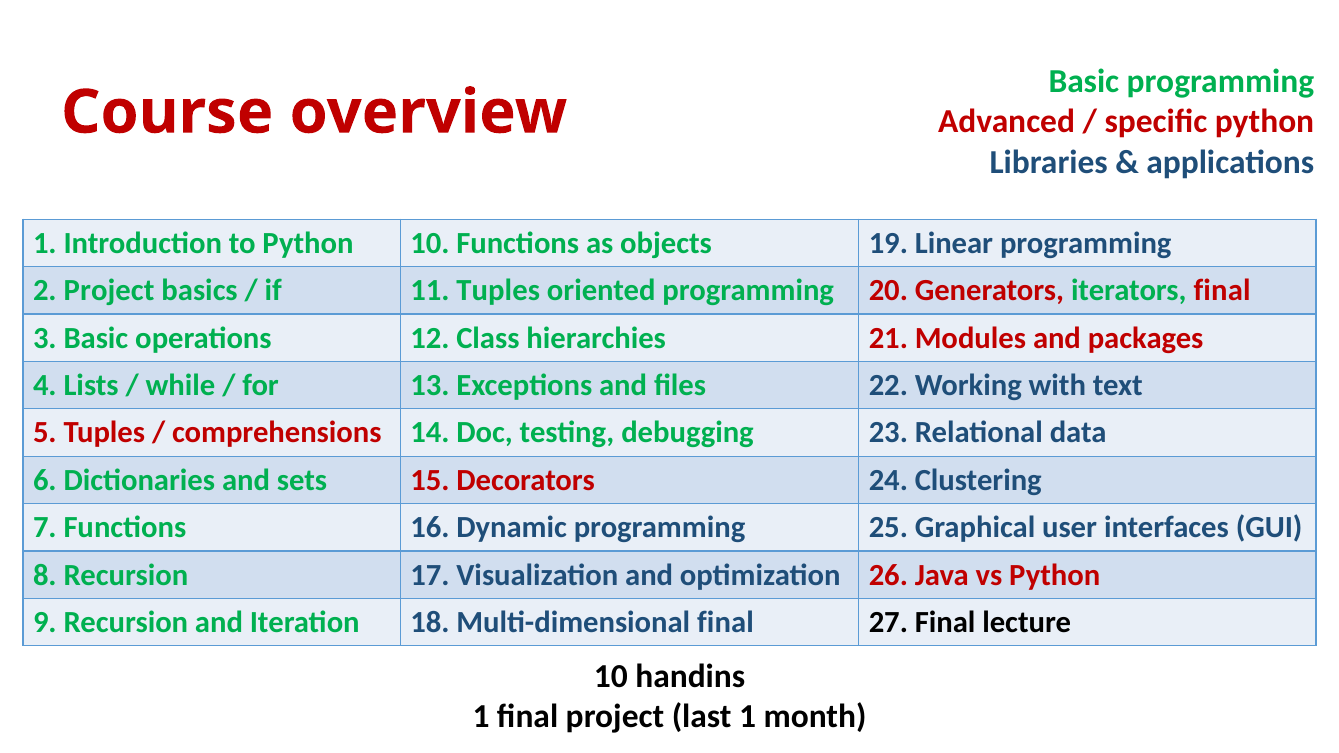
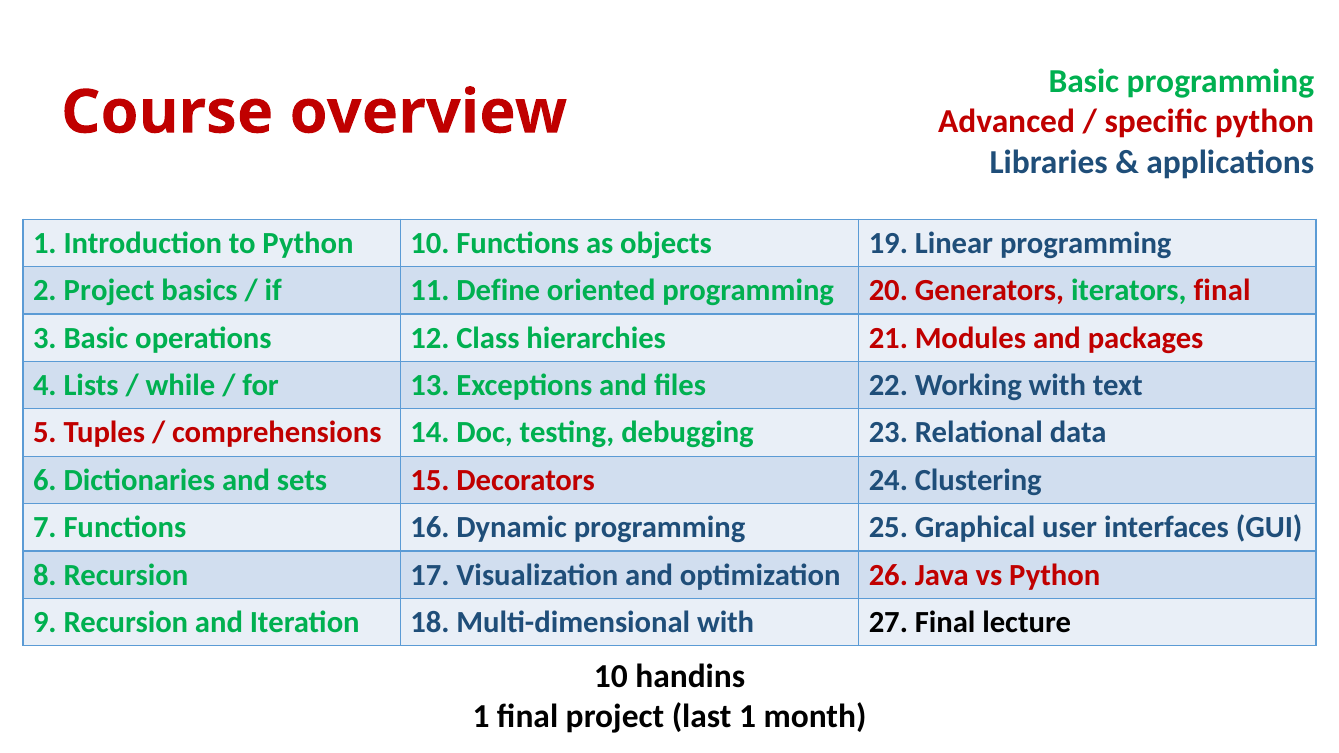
11 Tuples: Tuples -> Define (498, 291)
Multi-dimensional final: final -> with (726, 623)
